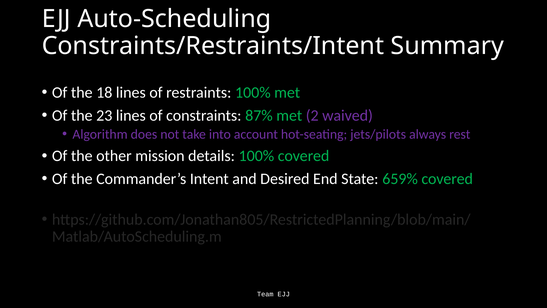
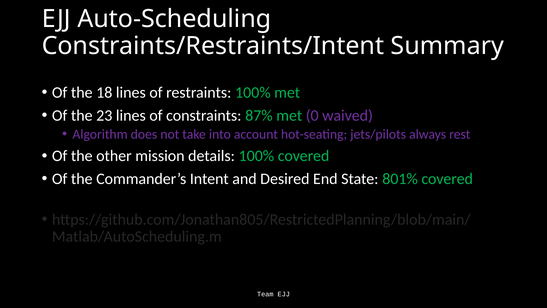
2: 2 -> 0 (312, 115)
659%: 659% -> 801% (400, 179)
